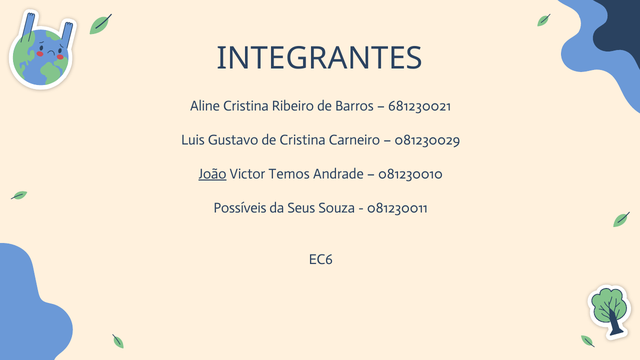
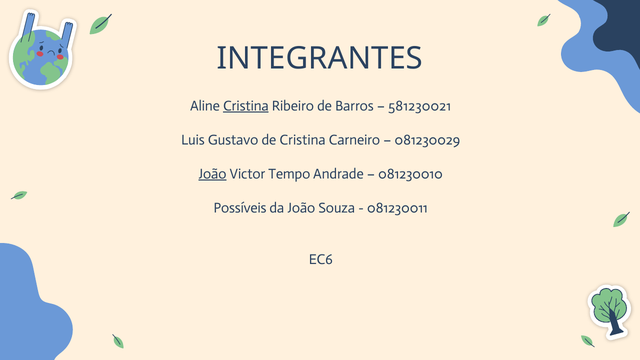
Cristina underline: none -> present (246, 106)
681230021: 681230021 -> 581230021 (420, 106)
Temos: Temos -> Tempo (289, 174)
da Seus: Seus -> João (301, 208)
